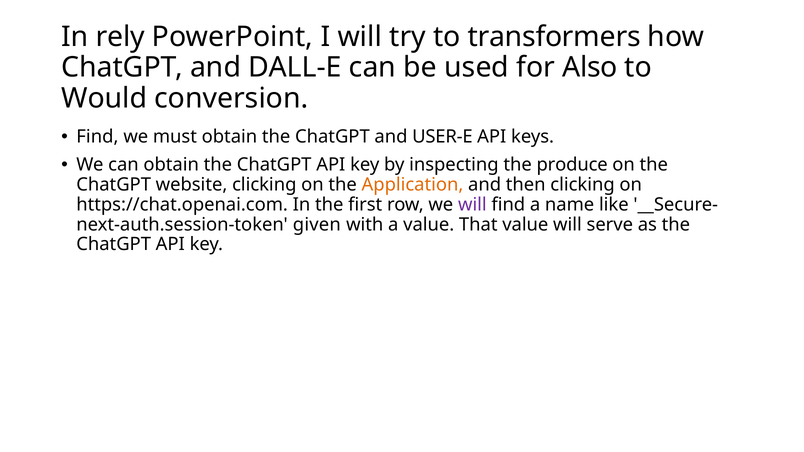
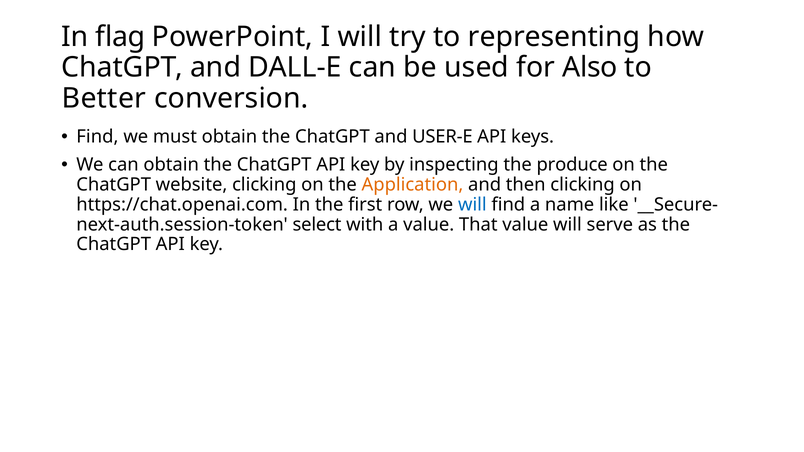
rely: rely -> flag (120, 37)
transformers: transformers -> representing (554, 37)
Would: Would -> Better (104, 98)
will colour: purple -> blue (472, 205)
given: given -> select (317, 225)
